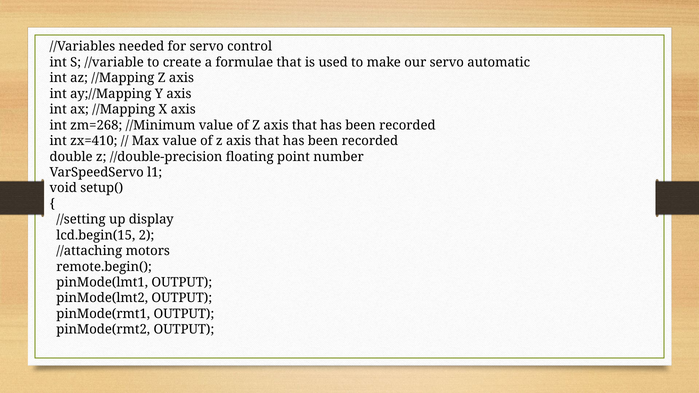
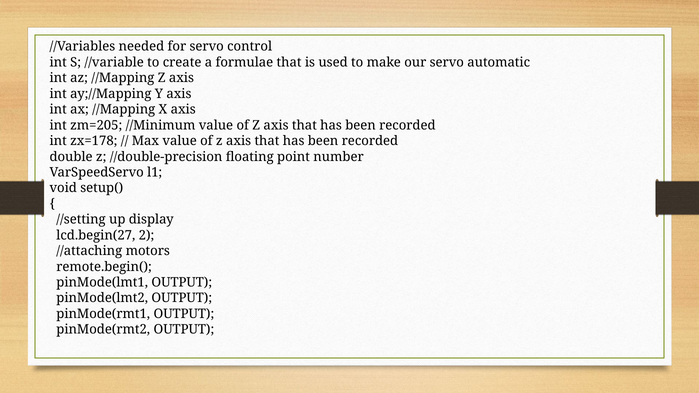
zm=268: zm=268 -> zm=205 (96, 125)
zx=410: zx=410 -> zx=178 (94, 141)
lcd.begin(15: lcd.begin(15 -> lcd.begin(27 (96, 235)
